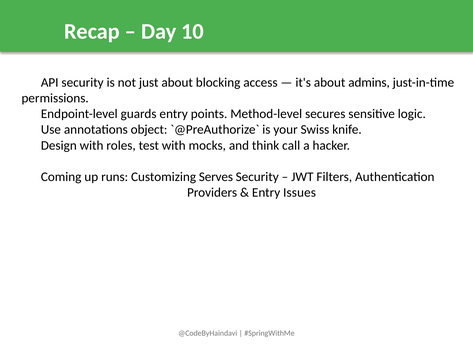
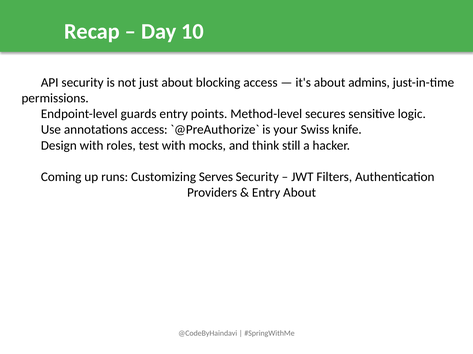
annotations object: object -> access (149, 130)
call: call -> still (291, 146)
Entry Issues: Issues -> About (300, 193)
